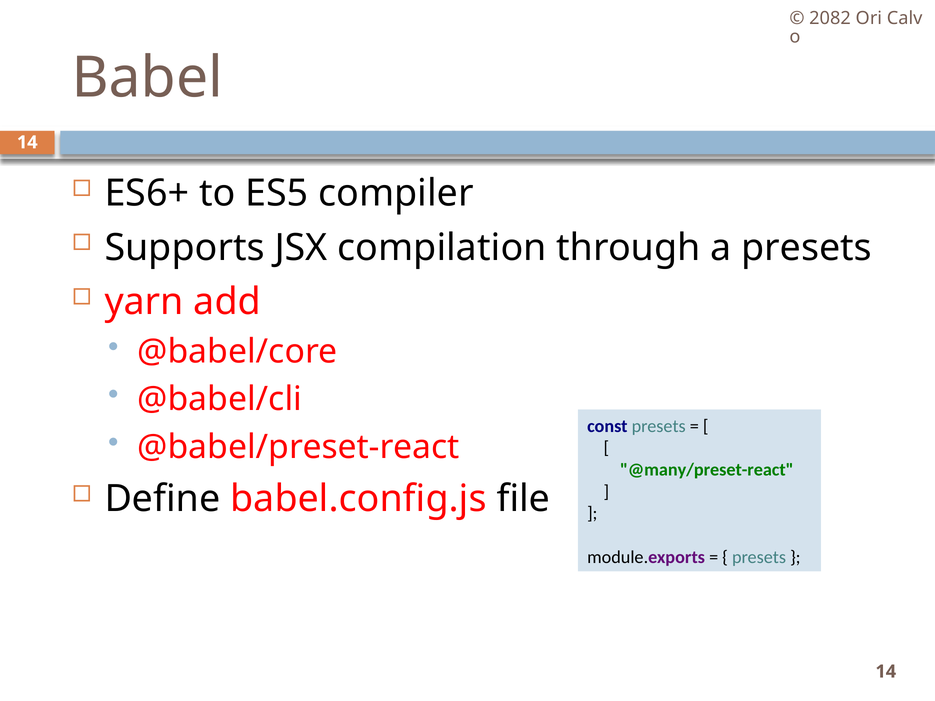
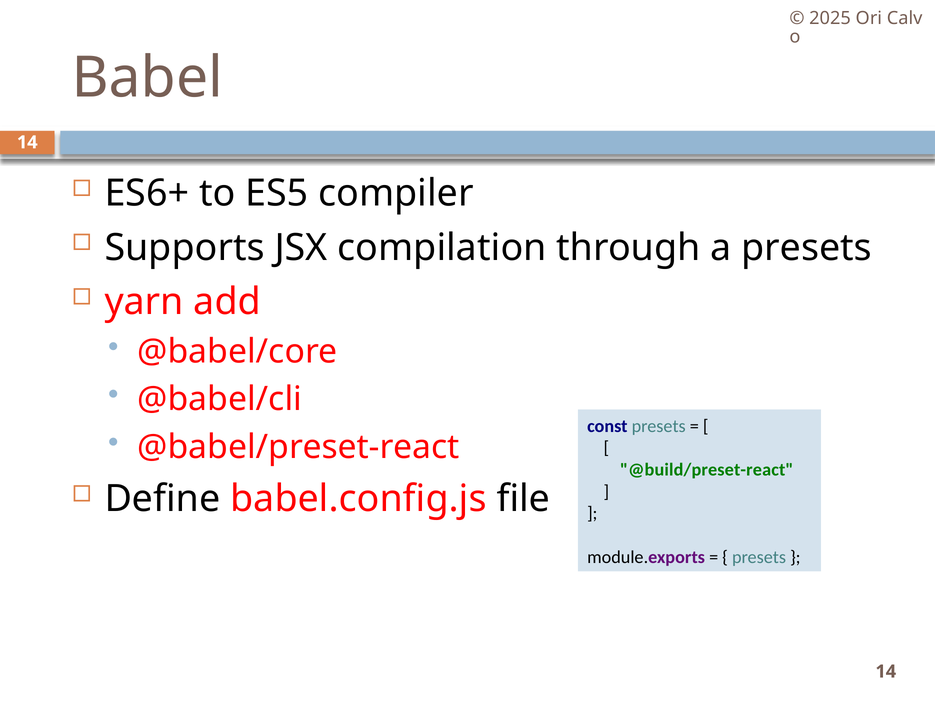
2082: 2082 -> 2025 (830, 18)
@many/preset-react: @many/preset-react -> @build/preset-react (707, 470)
